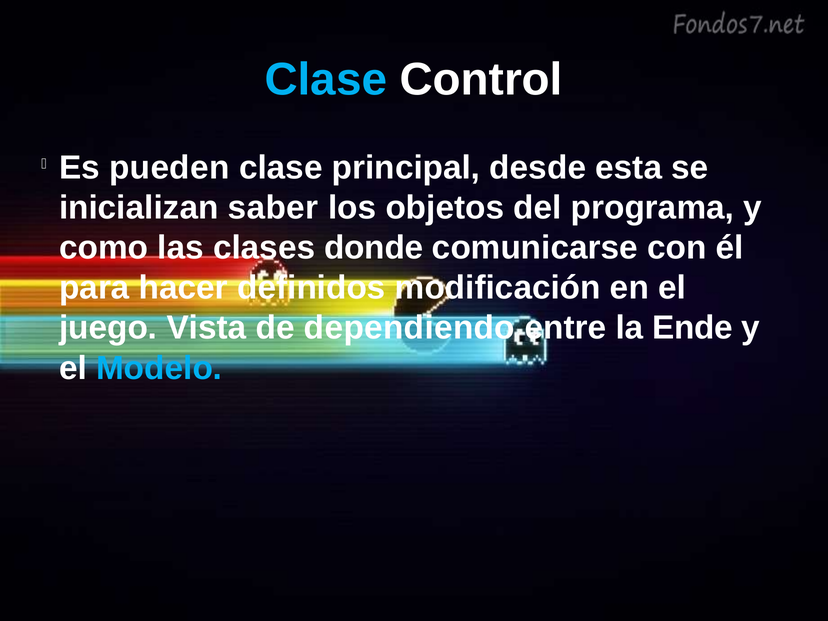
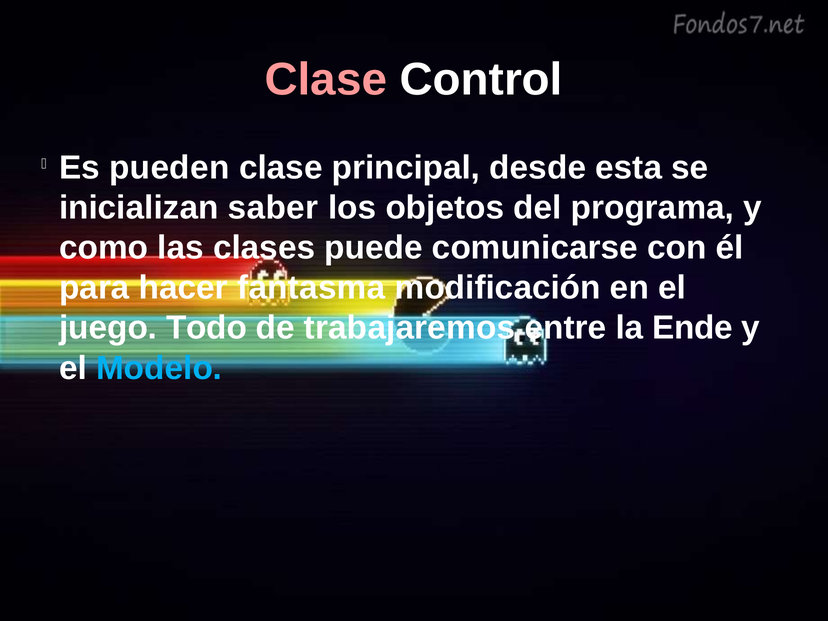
Clase colour: light blue -> pink (326, 80)
donde: donde -> puede (374, 248)
definidos: definidos -> fantasma (311, 288)
Vista: Vista -> Todo (207, 328)
dependiendo: dependiendo -> trabajaremos (409, 328)
